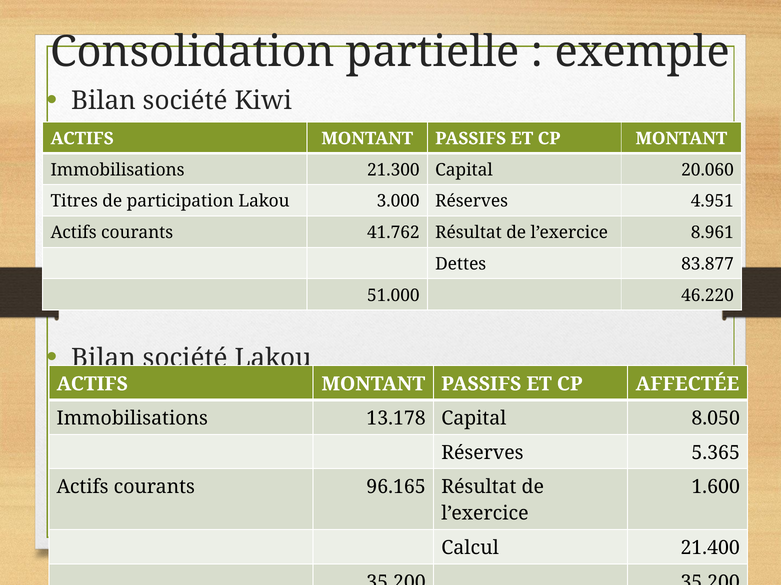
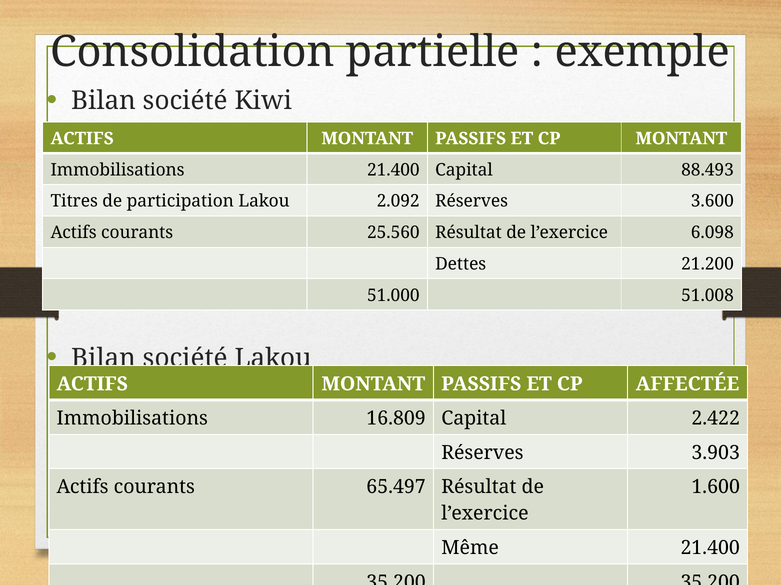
Immobilisations 21.300: 21.300 -> 21.400 (393, 170)
20.060: 20.060 -> 88.493 (708, 170)
3.000: 3.000 -> 2.092 (398, 201)
4.951: 4.951 -> 3.600 (712, 201)
41.762: 41.762 -> 25.560 (393, 233)
8.961: 8.961 -> 6.098 (712, 233)
83.877: 83.877 -> 21.200 (708, 264)
46.220: 46.220 -> 51.008 (708, 296)
13.178: 13.178 -> 16.809 (396, 419)
8.050: 8.050 -> 2.422 (716, 419)
5.365: 5.365 -> 3.903 (716, 453)
96.165: 96.165 -> 65.497 (396, 488)
Calcul: Calcul -> Même (470, 549)
